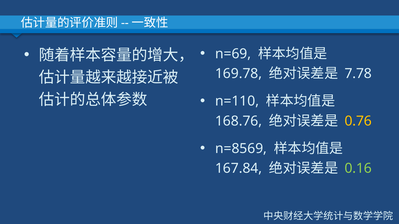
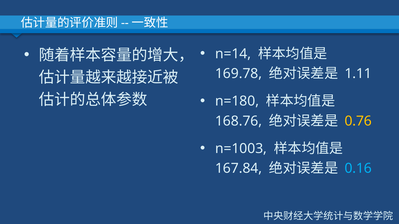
n=69: n=69 -> n=14 (233, 54)
7.78: 7.78 -> 1.11 (358, 74)
n=110: n=110 -> n=180 (237, 101)
n=8569: n=8569 -> n=1003 (241, 149)
0.16 colour: light green -> light blue (358, 169)
